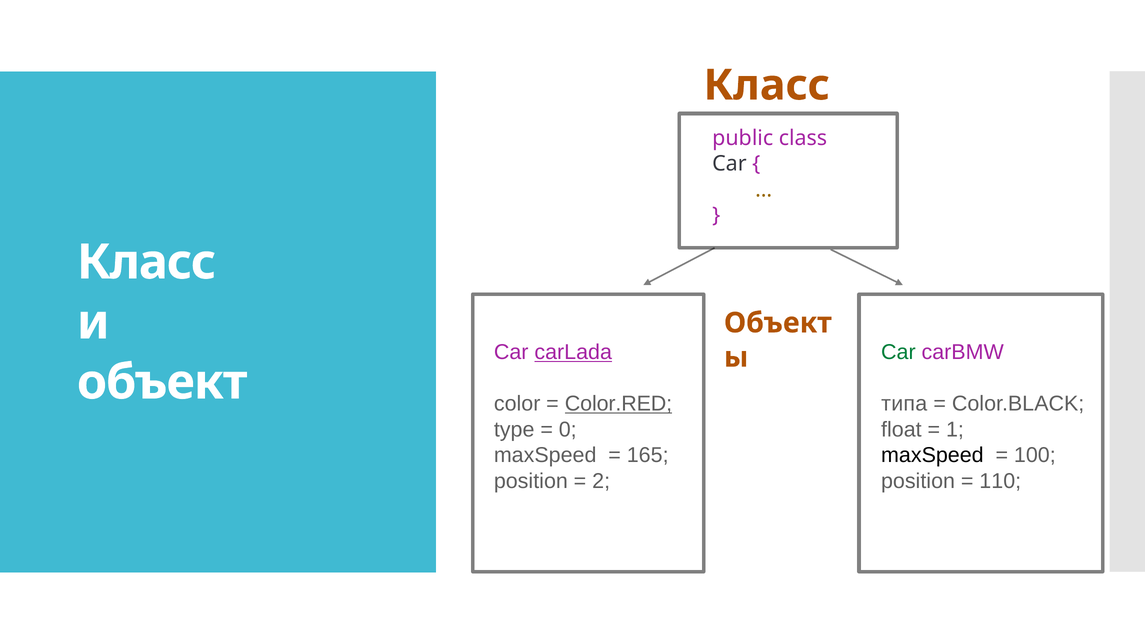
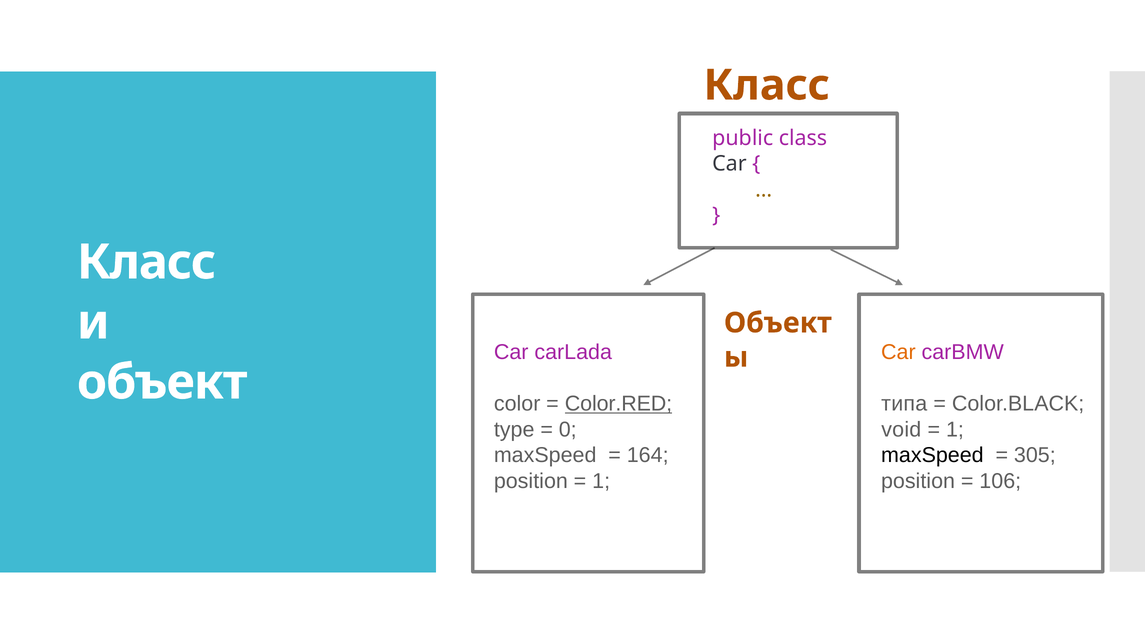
carLada underline: present -> none (573, 352)
Car colour: green -> orange (898, 352)
float: float -> void (901, 430)
165: 165 -> 164 (648, 455)
100: 100 -> 305 (1035, 455)
2: 2 -> 1 (601, 481)
110: 110 -> 106 (1000, 481)
